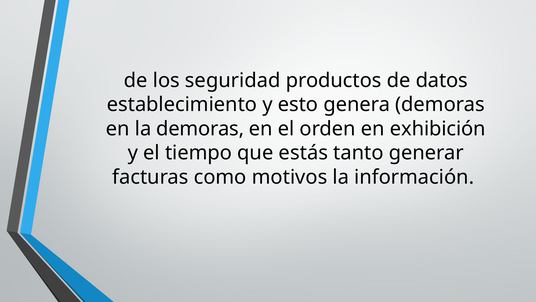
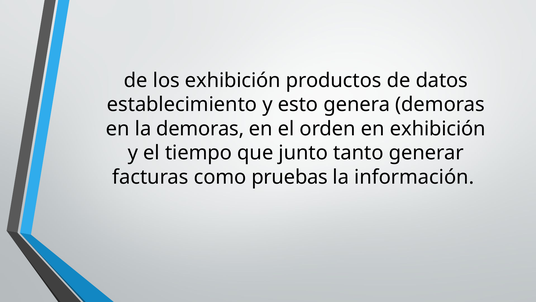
los seguridad: seguridad -> exhibición (233, 80)
estás: estás -> junto (303, 153)
motivos: motivos -> pruebas (290, 177)
